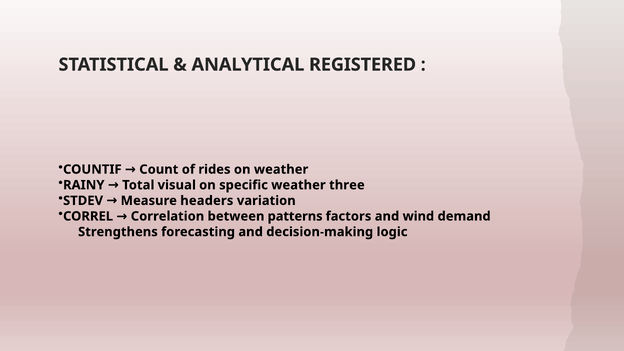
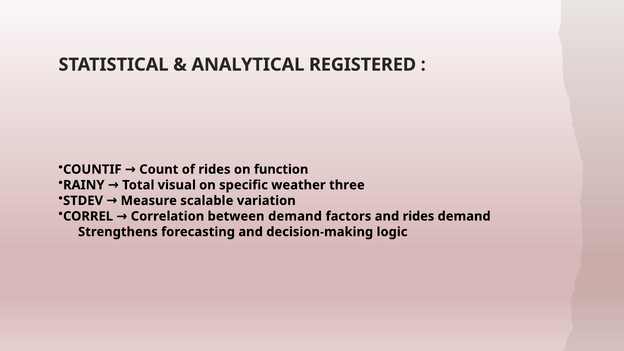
on weather: weather -> function (281, 169)
headers: headers -> scalable (207, 201)
between patterns: patterns -> demand (295, 216)
and wind: wind -> rides (418, 216)
